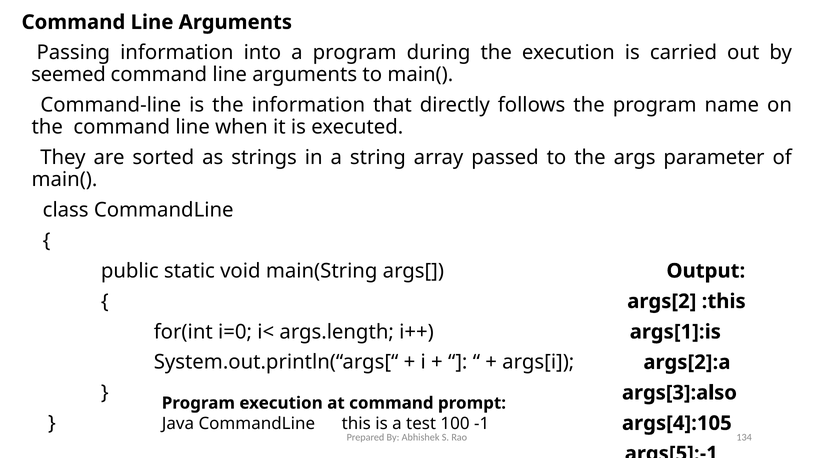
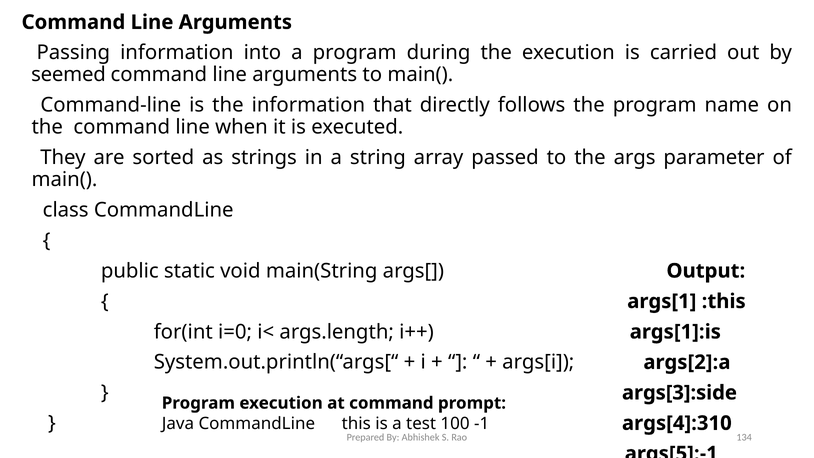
args[2: args[2 -> args[1 (662, 301)
args[3]:also: args[3]:also -> args[3]:side (679, 393)
args[4]:105: args[4]:105 -> args[4]:310 (677, 423)
